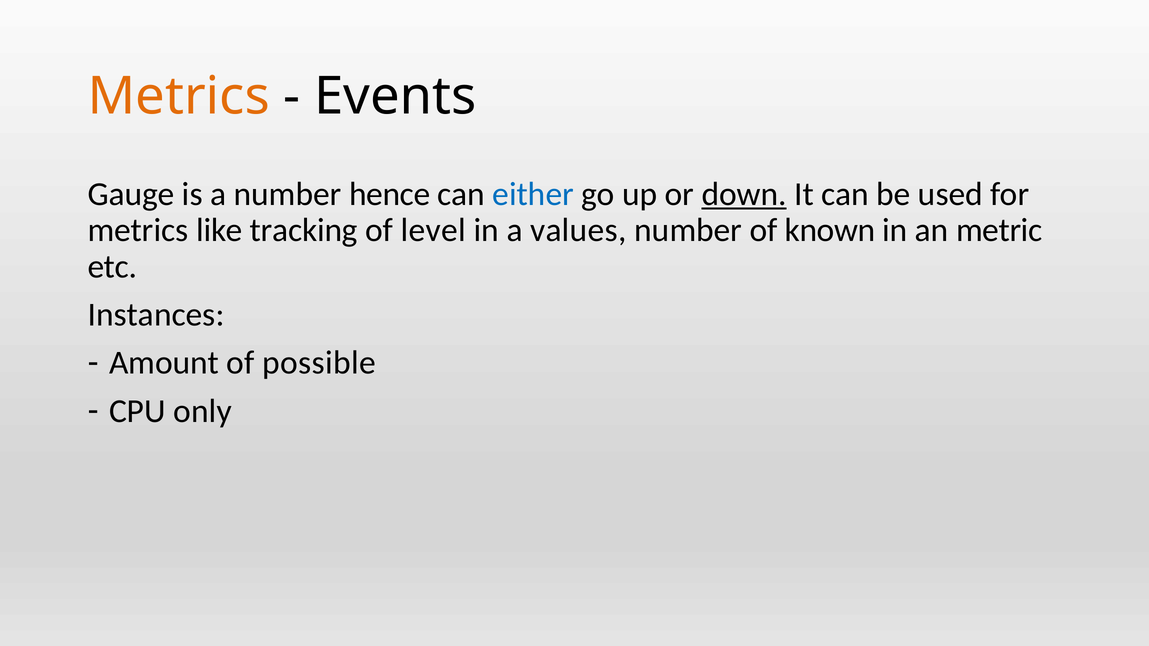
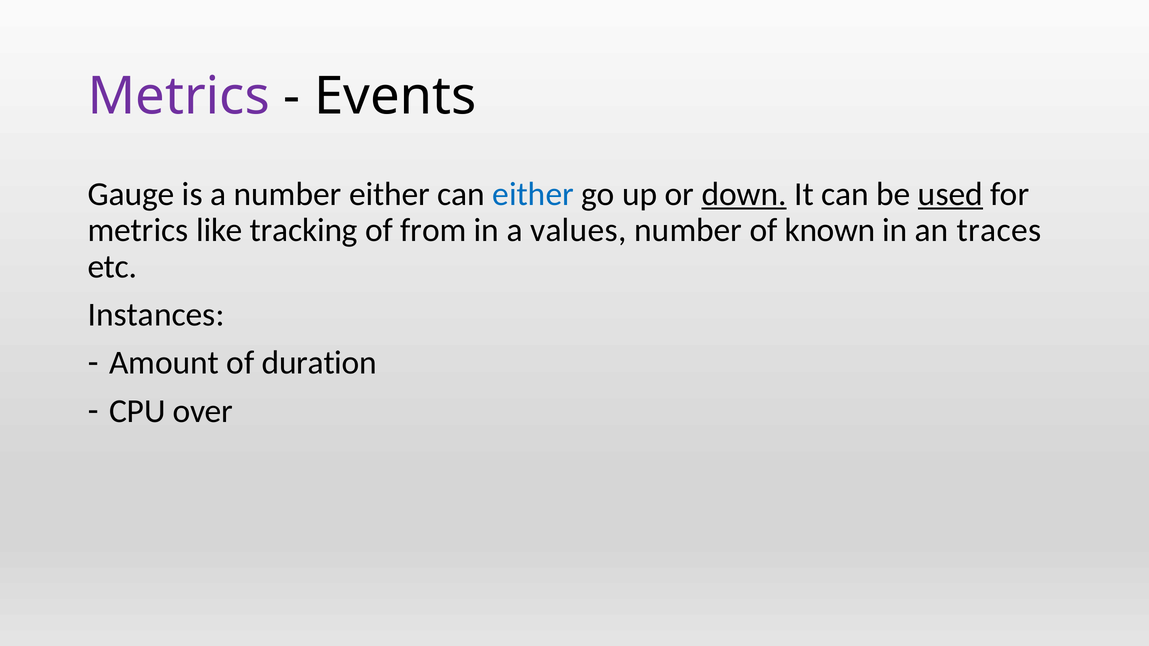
Metrics colour: orange -> purple (179, 97)
number hence: hence -> either (390, 194)
used underline: none -> present (950, 194)
level: level -> from (433, 230)
metric: metric -> traces (999, 230)
possible: possible -> duration (319, 363)
only: only -> over (203, 411)
